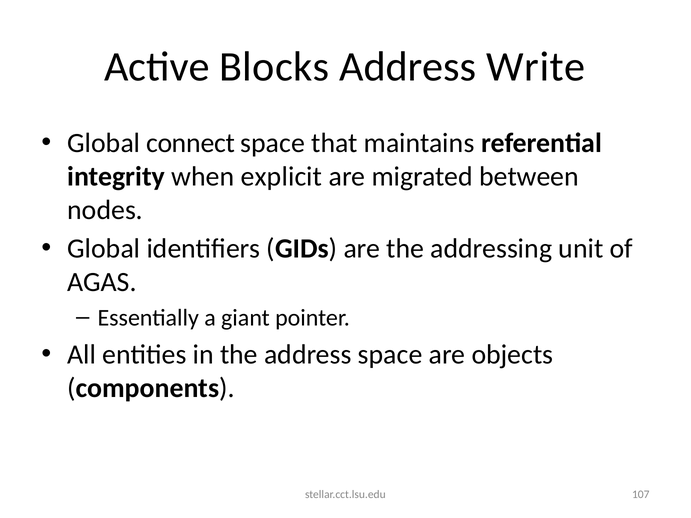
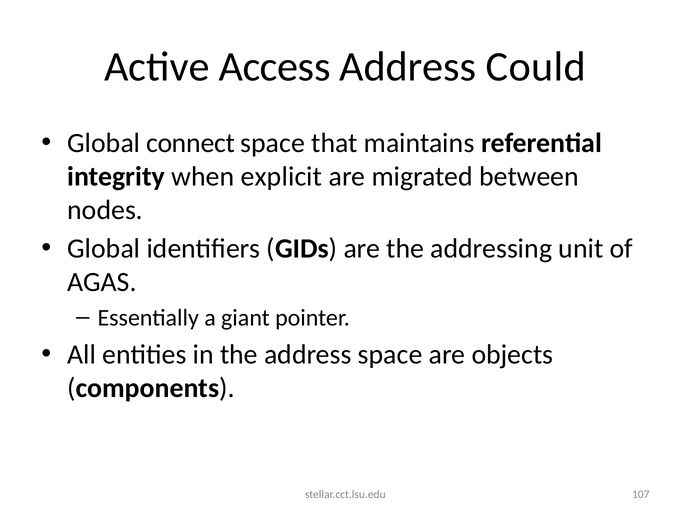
Blocks: Blocks -> Access (275, 67)
Write: Write -> Could (536, 67)
